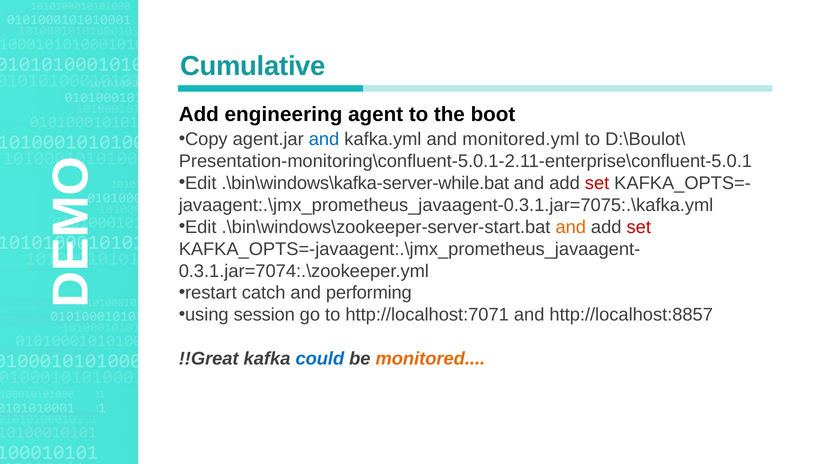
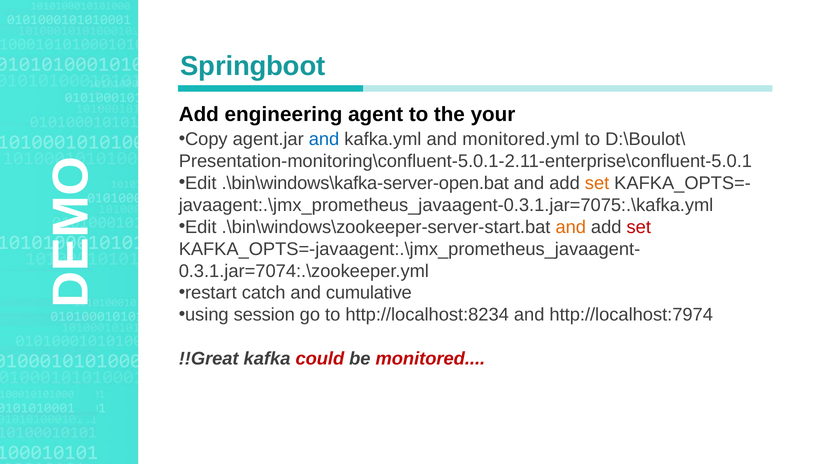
Cumulative: Cumulative -> Springboot (253, 66)
boot: boot -> your (493, 114)
.\bin\windows\kafka-server-while.bat: .\bin\windows\kafka-server-while.bat -> .\bin\windows\kafka-server-open.bat (365, 183)
set colour: red -> orange (597, 183)
performing: performing -> cumulative (369, 293)
http://localhost:7071: http://localhost:7071 -> http://localhost:8234 (427, 315)
http://localhost:8857: http://localhost:8857 -> http://localhost:7974 (631, 315)
could colour: blue -> red (320, 359)
monitored colour: orange -> red (430, 359)
